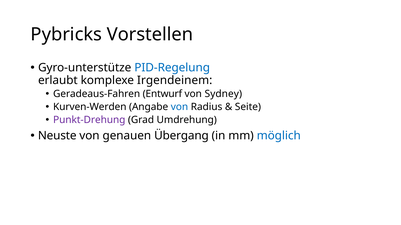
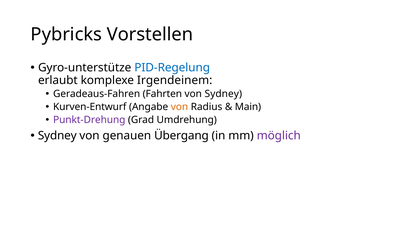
Entwurf: Entwurf -> Fahrten (162, 94)
Kurven-Werden: Kurven-Werden -> Kurven-Entwurf (90, 107)
von colour: blue -> orange (179, 107)
Seite: Seite -> Main (248, 107)
Neuste: Neuste -> Sydney (57, 136)
möglich colour: blue -> purple (279, 136)
